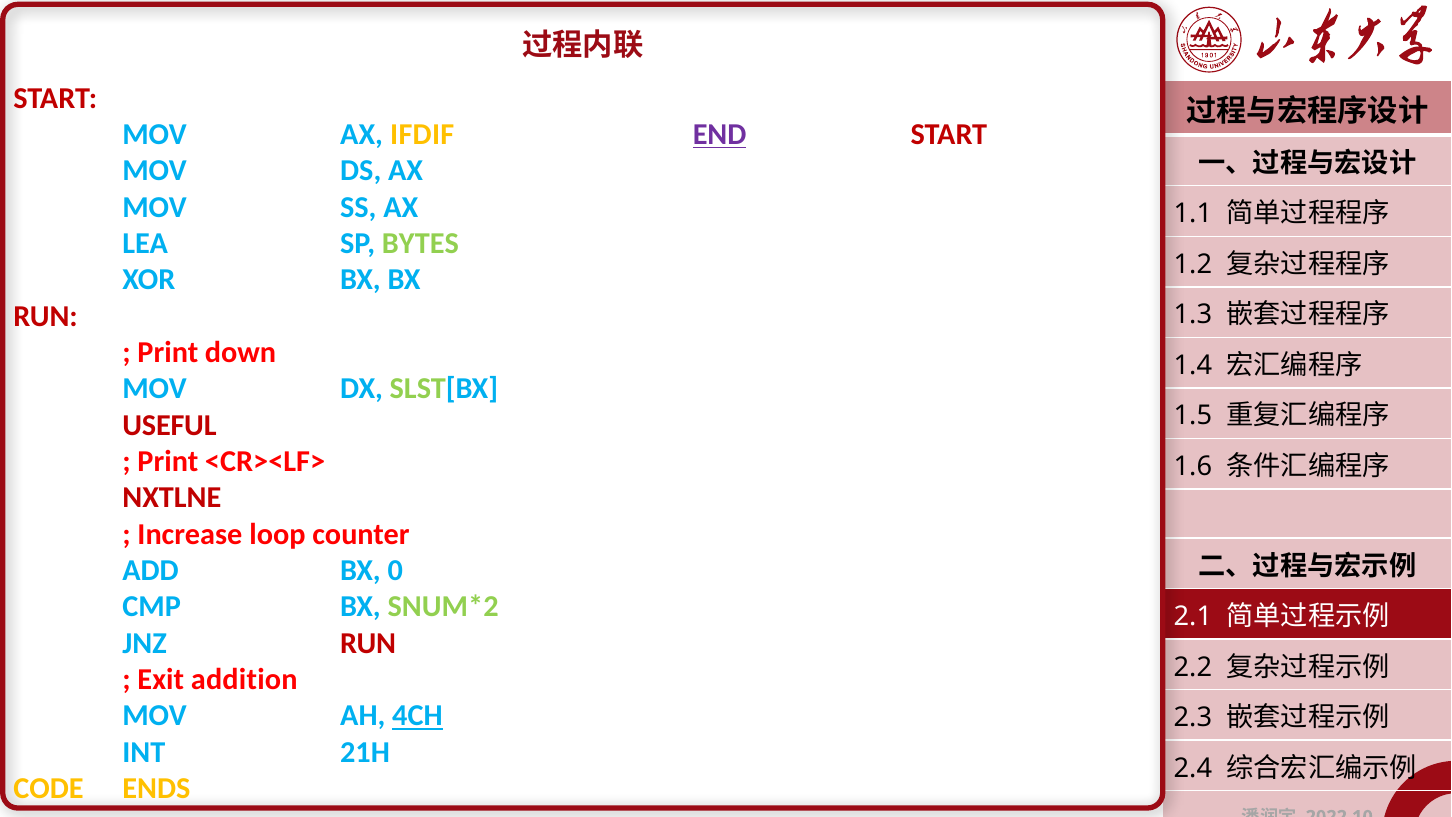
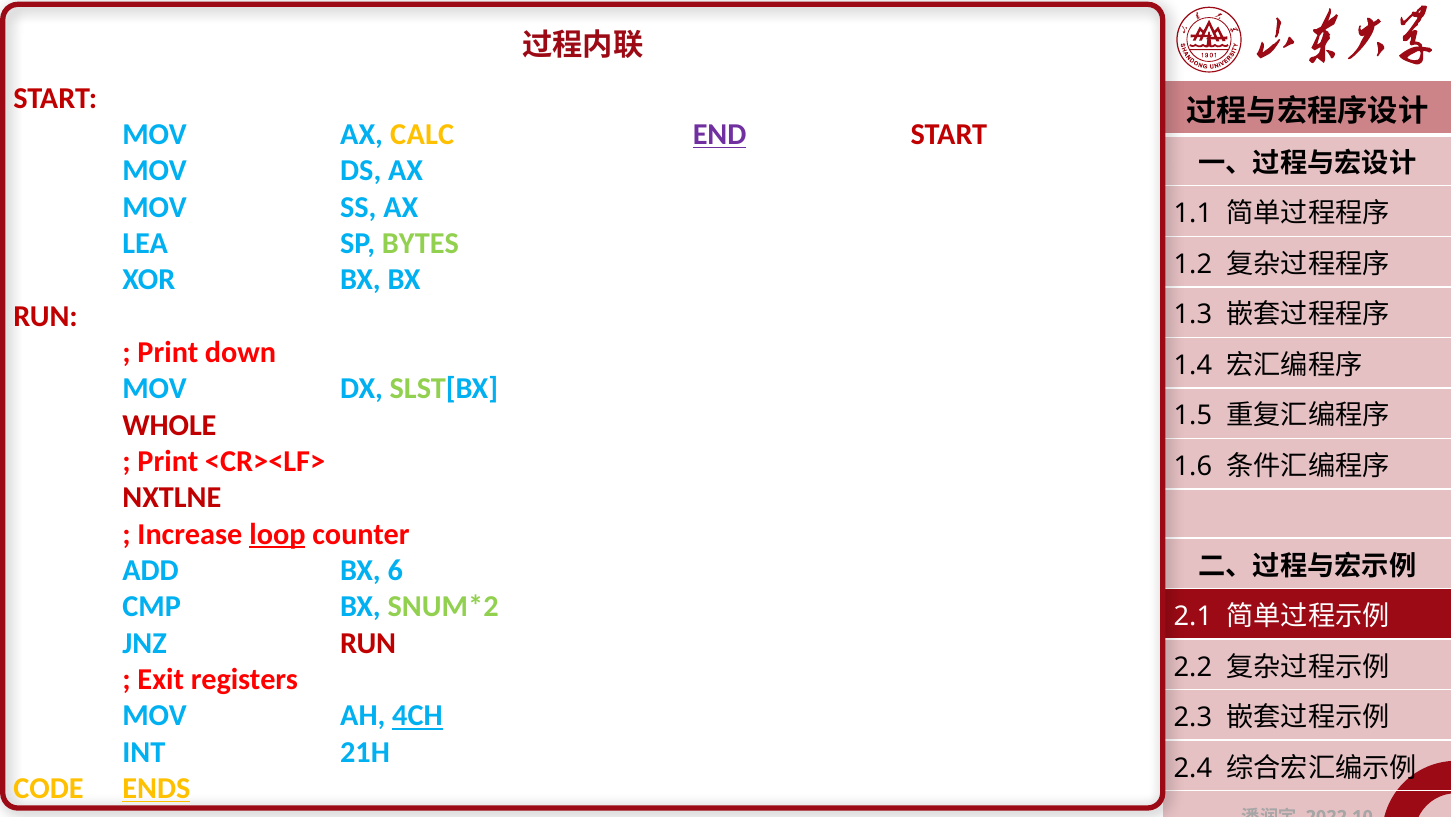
IFDIF: IFDIF -> CALC (422, 134)
USEFUL: USEFUL -> WHOLE (169, 425)
loop underline: none -> present (277, 534)
0: 0 -> 6 (395, 570)
addition: addition -> registers (244, 679)
ENDS underline: none -> present (156, 788)
